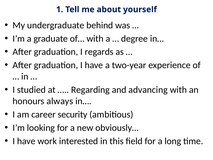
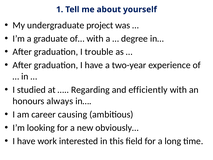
behind: behind -> project (100, 25)
regards: regards -> trouble (99, 52)
advancing: advancing -> efficiently (148, 90)
security: security -> causing (73, 114)
